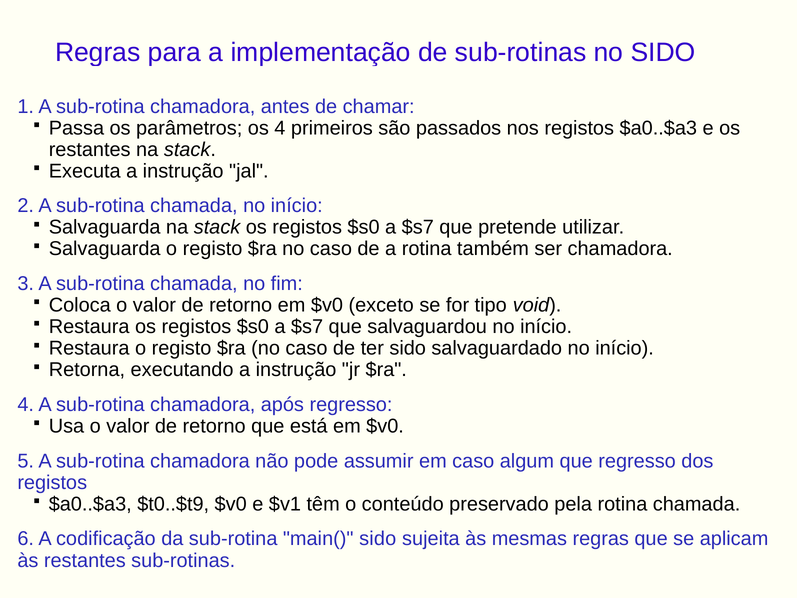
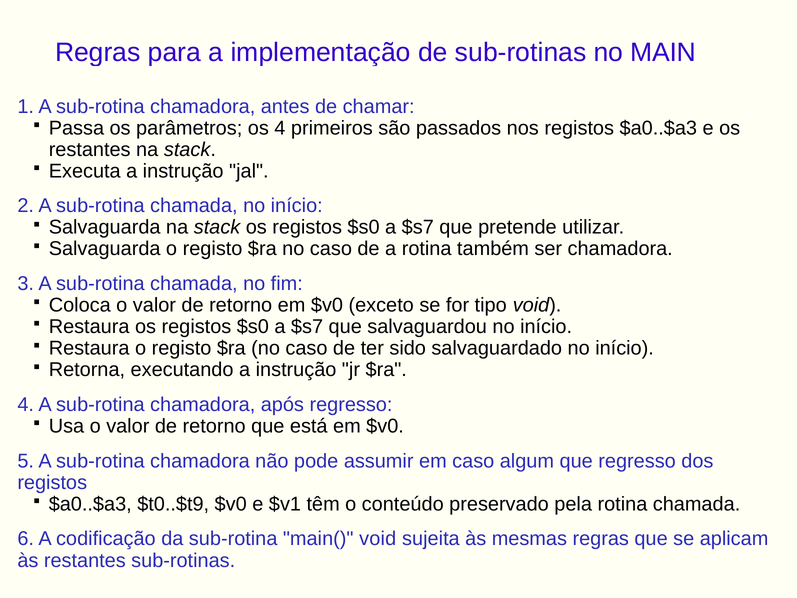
no SIDO: SIDO -> MAIN (663, 52)
main( sido: sido -> void (378, 539)
